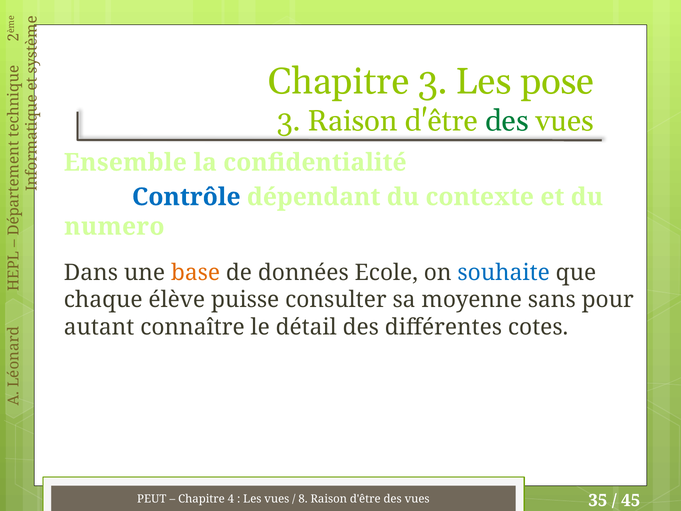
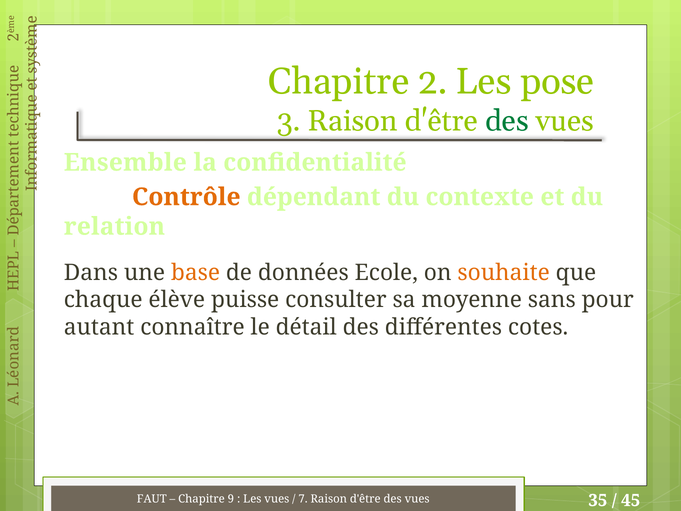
Chapitre 3: 3 -> 2 (433, 82)
Contrôle colour: blue -> orange (186, 197)
numero: numero -> relation (114, 227)
souhaite colour: blue -> orange (504, 272)
PEUT: PEUT -> FAUT (152, 499)
4: 4 -> 9 (231, 499)
8: 8 -> 7 (303, 499)
